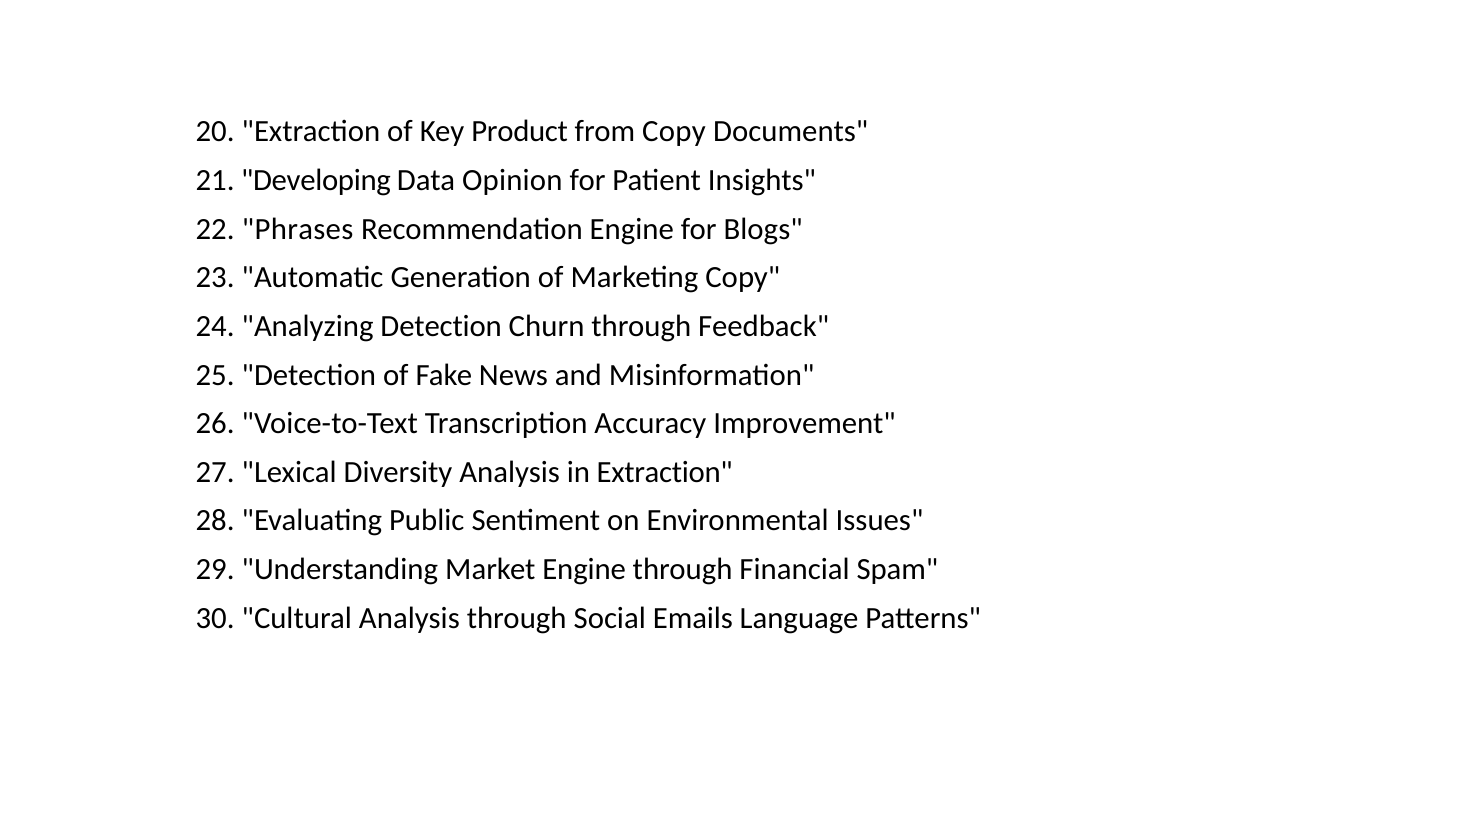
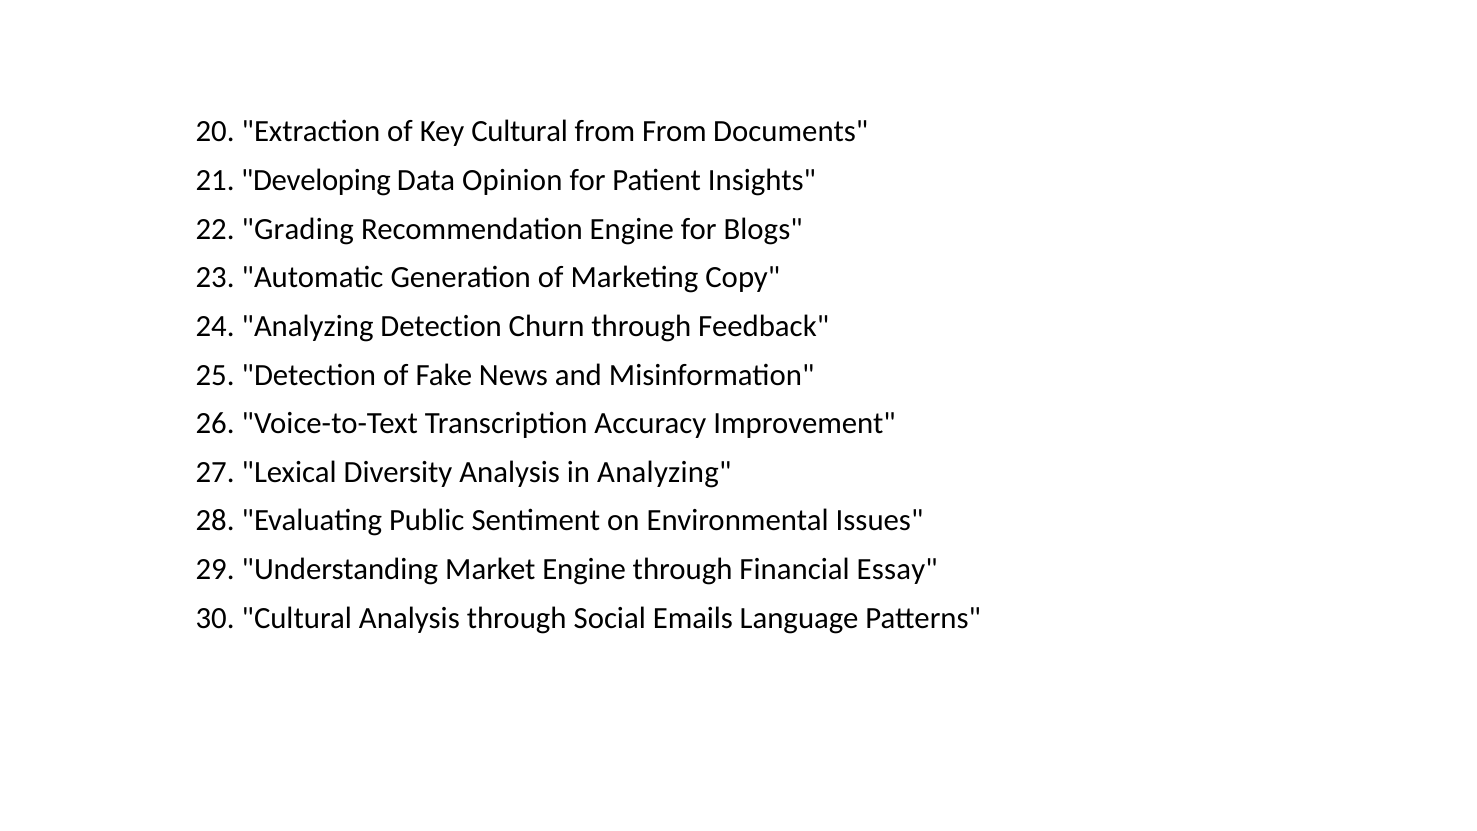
Key Product: Product -> Cultural (520, 132)
from Copy: Copy -> From (674, 132)
Phrases: Phrases -> Grading (298, 229)
in Extraction: Extraction -> Analyzing (664, 472)
Spam: Spam -> Essay (897, 569)
